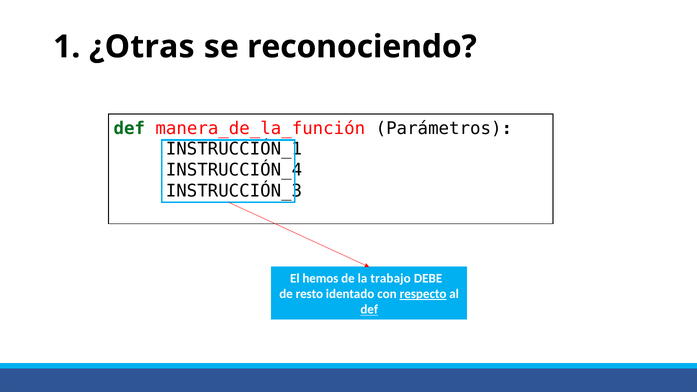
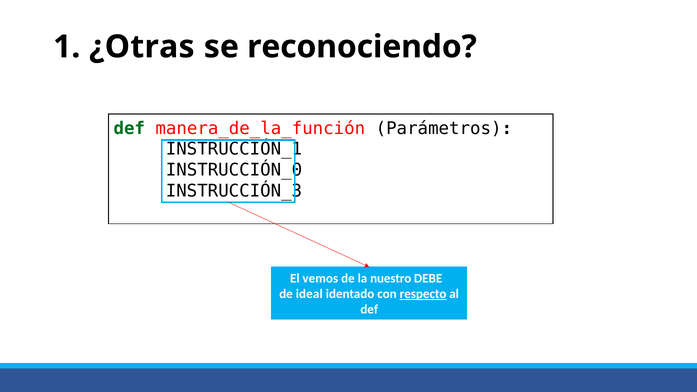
INSTRUCCIÓN_4: INSTRUCCIÓN_4 -> INSTRUCCIÓN_0 (234, 170)
hemos: hemos -> vemos (320, 278)
trabajo: trabajo -> nuestro (391, 278)
resto: resto -> ideal (309, 294)
def underline: present -> none (369, 310)
